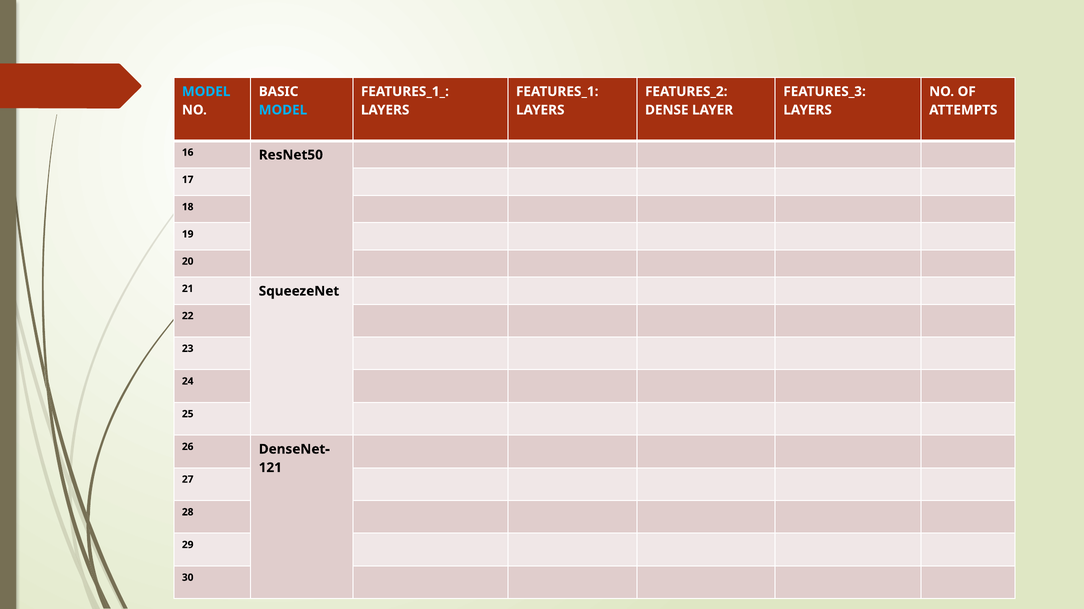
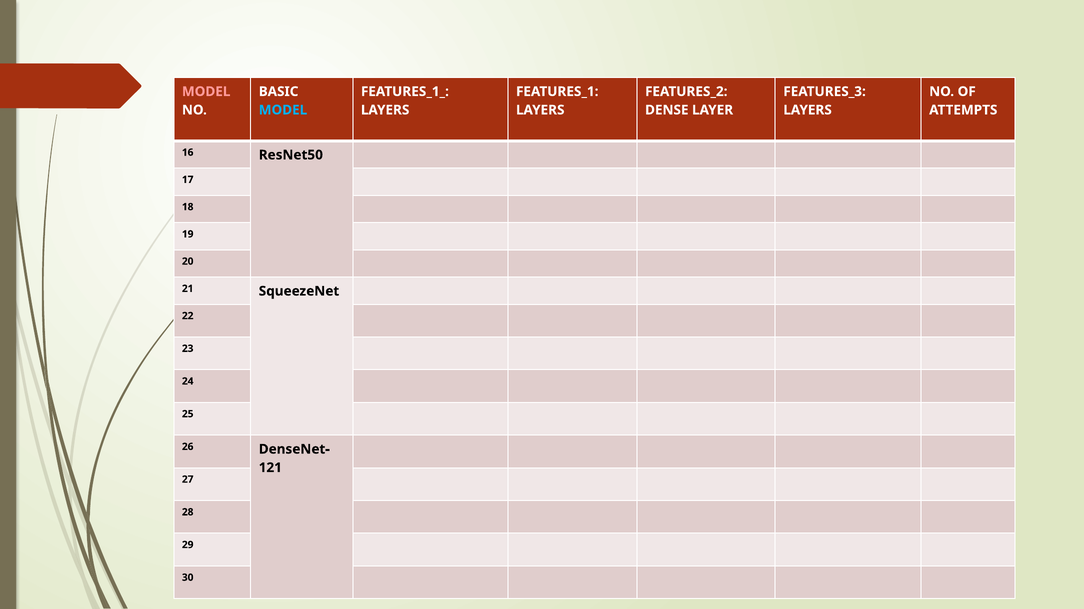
MODEL colour: light blue -> pink (206, 92)
